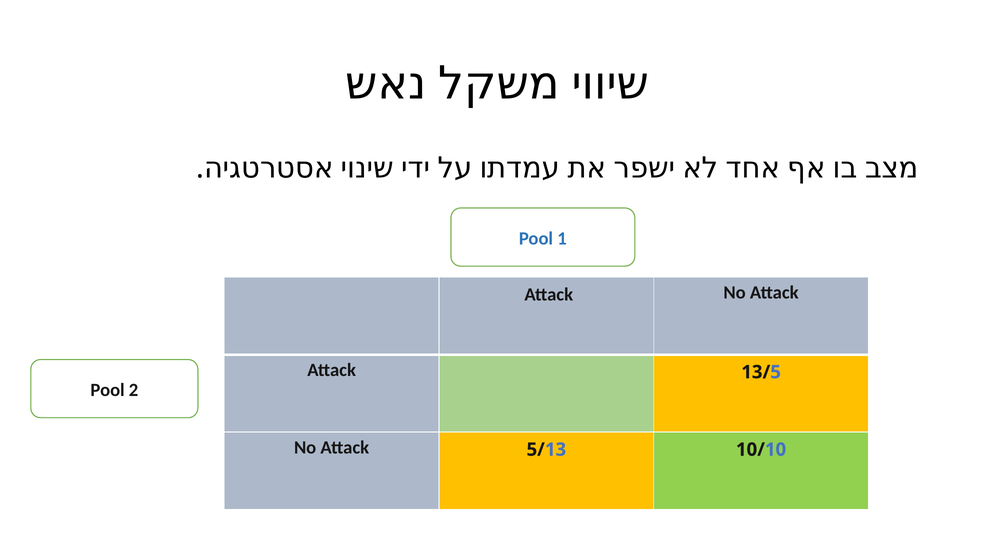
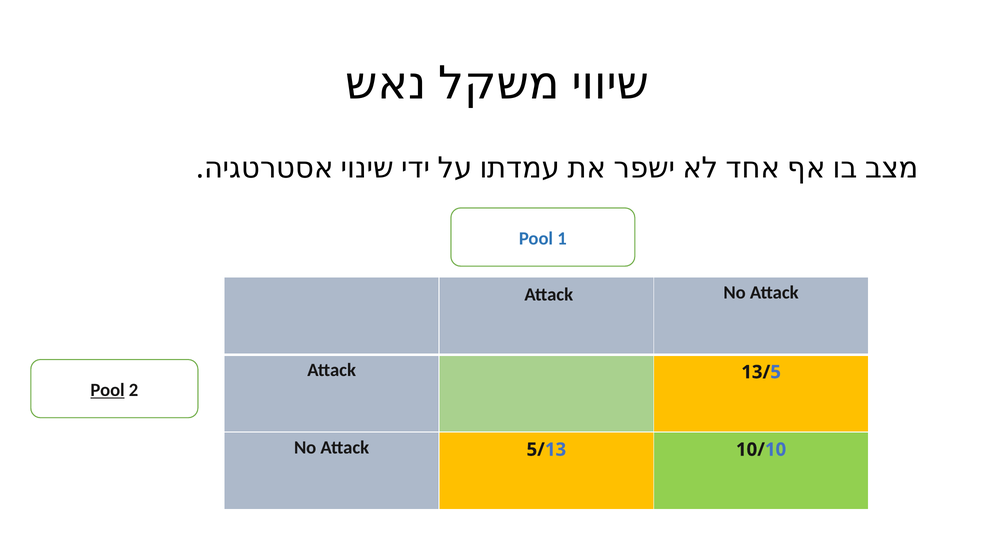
Pool underline: none -> present (108, 390)
